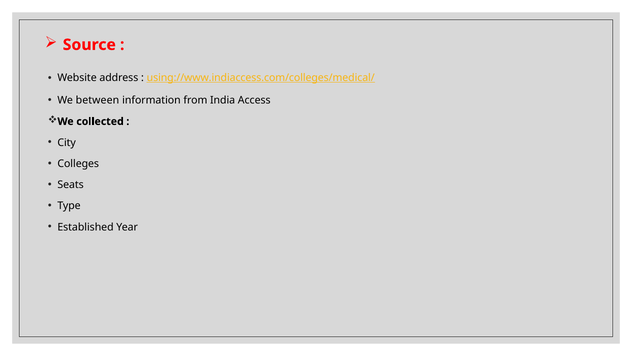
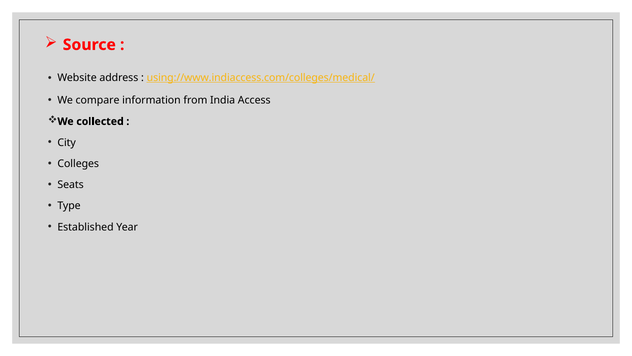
between: between -> compare (98, 100)
